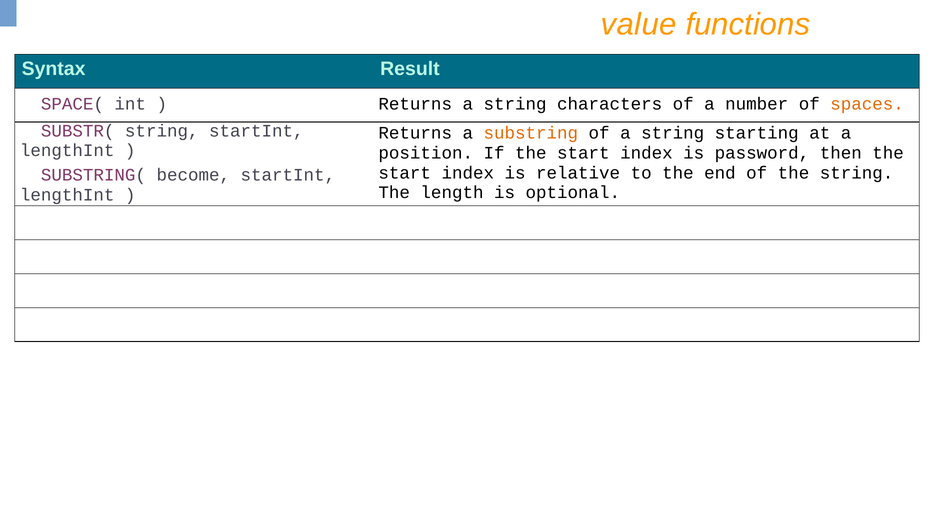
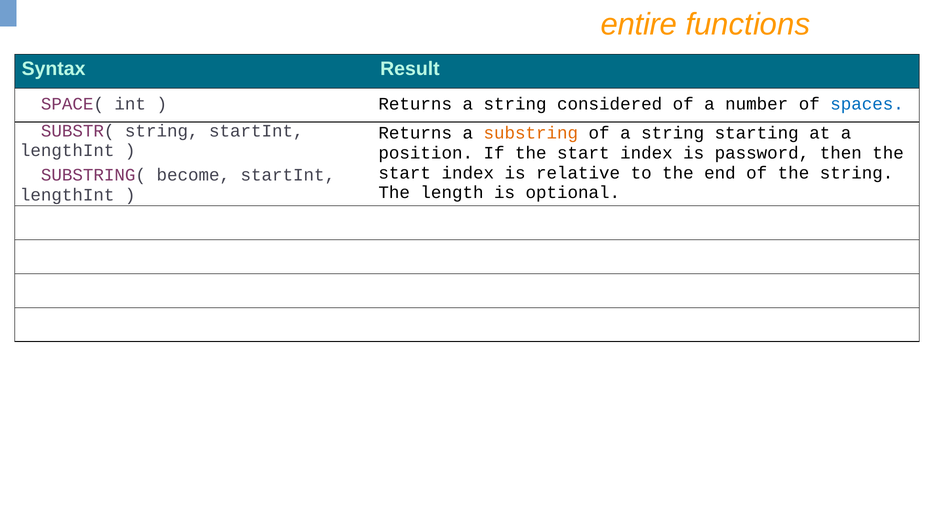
value: value -> entire (639, 24)
characters: characters -> considered (610, 104)
spaces colour: orange -> blue (867, 104)
